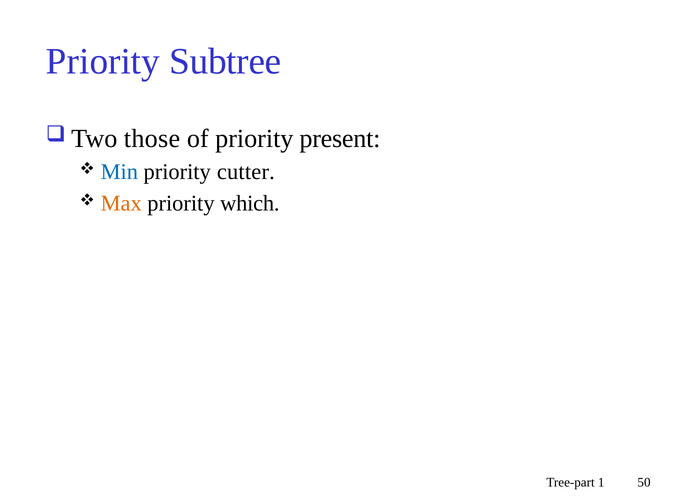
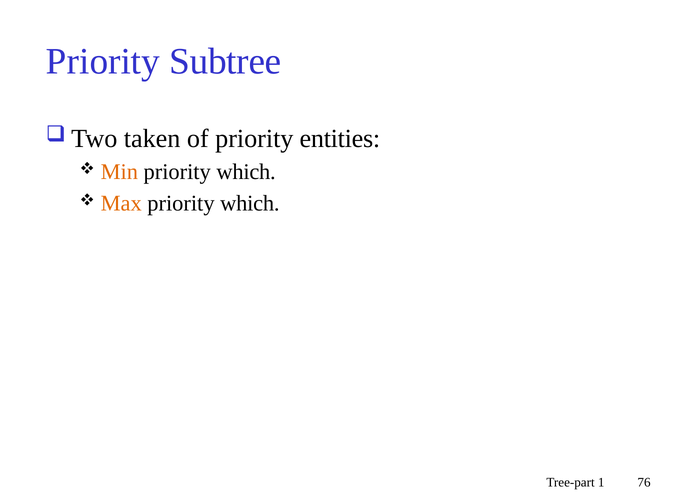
those: those -> taken (152, 139)
present: present -> entities (340, 139)
Min colour: blue -> orange (119, 172)
cutter: cutter -> which (246, 172)
50: 50 -> 76 (644, 483)
